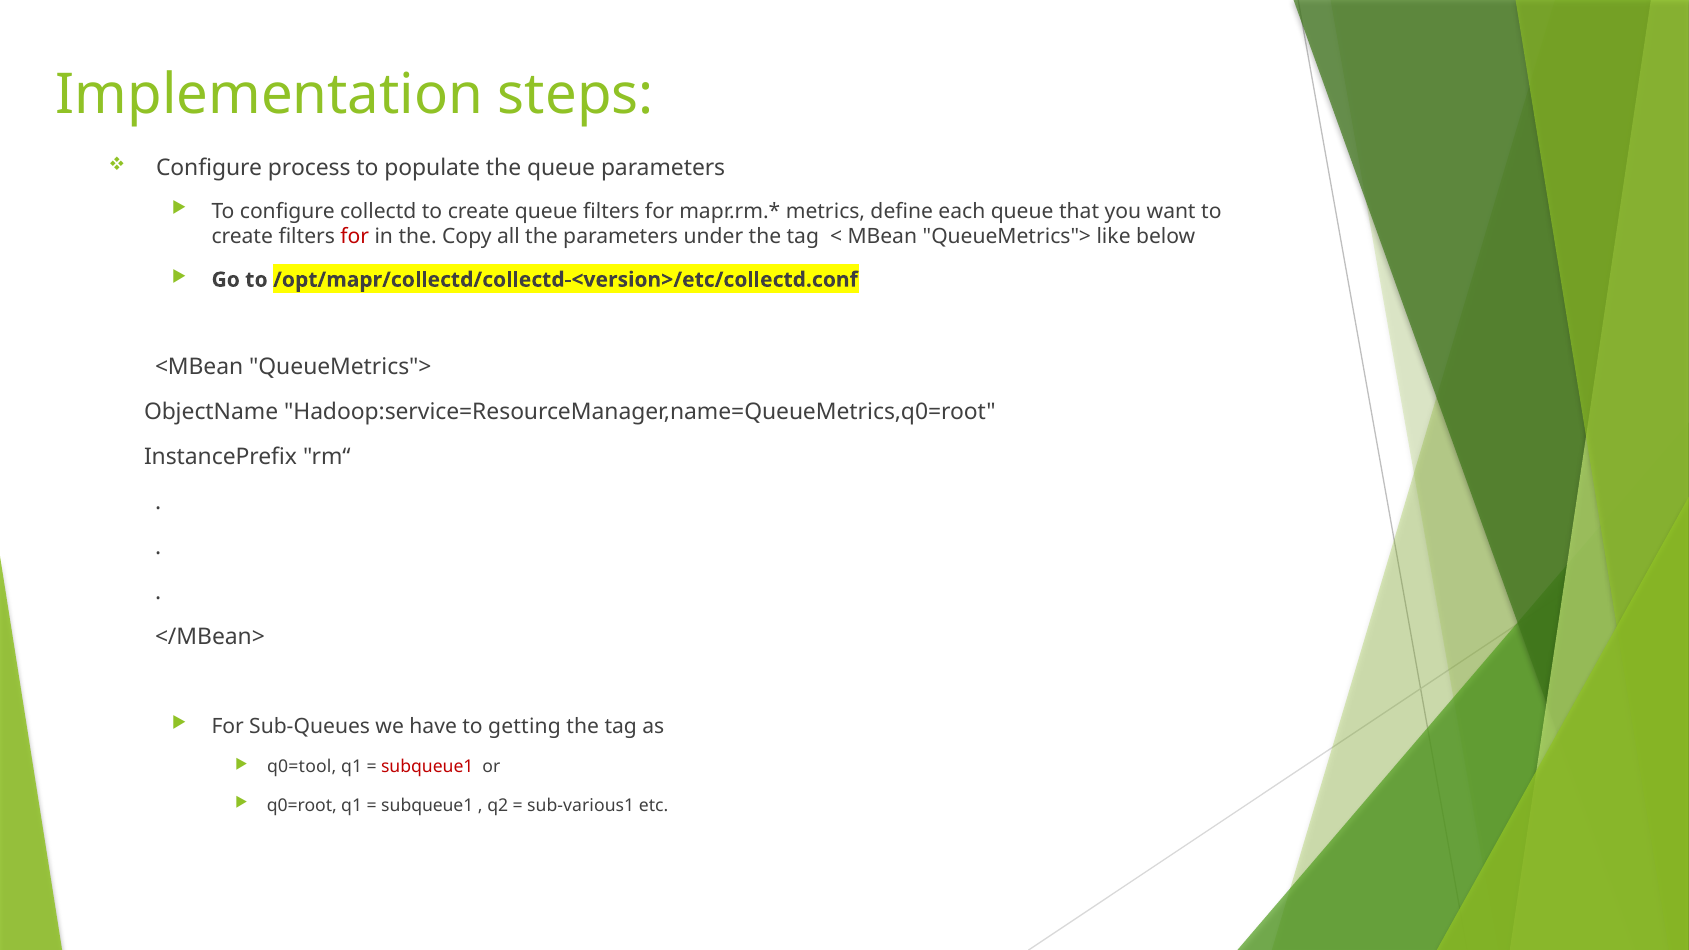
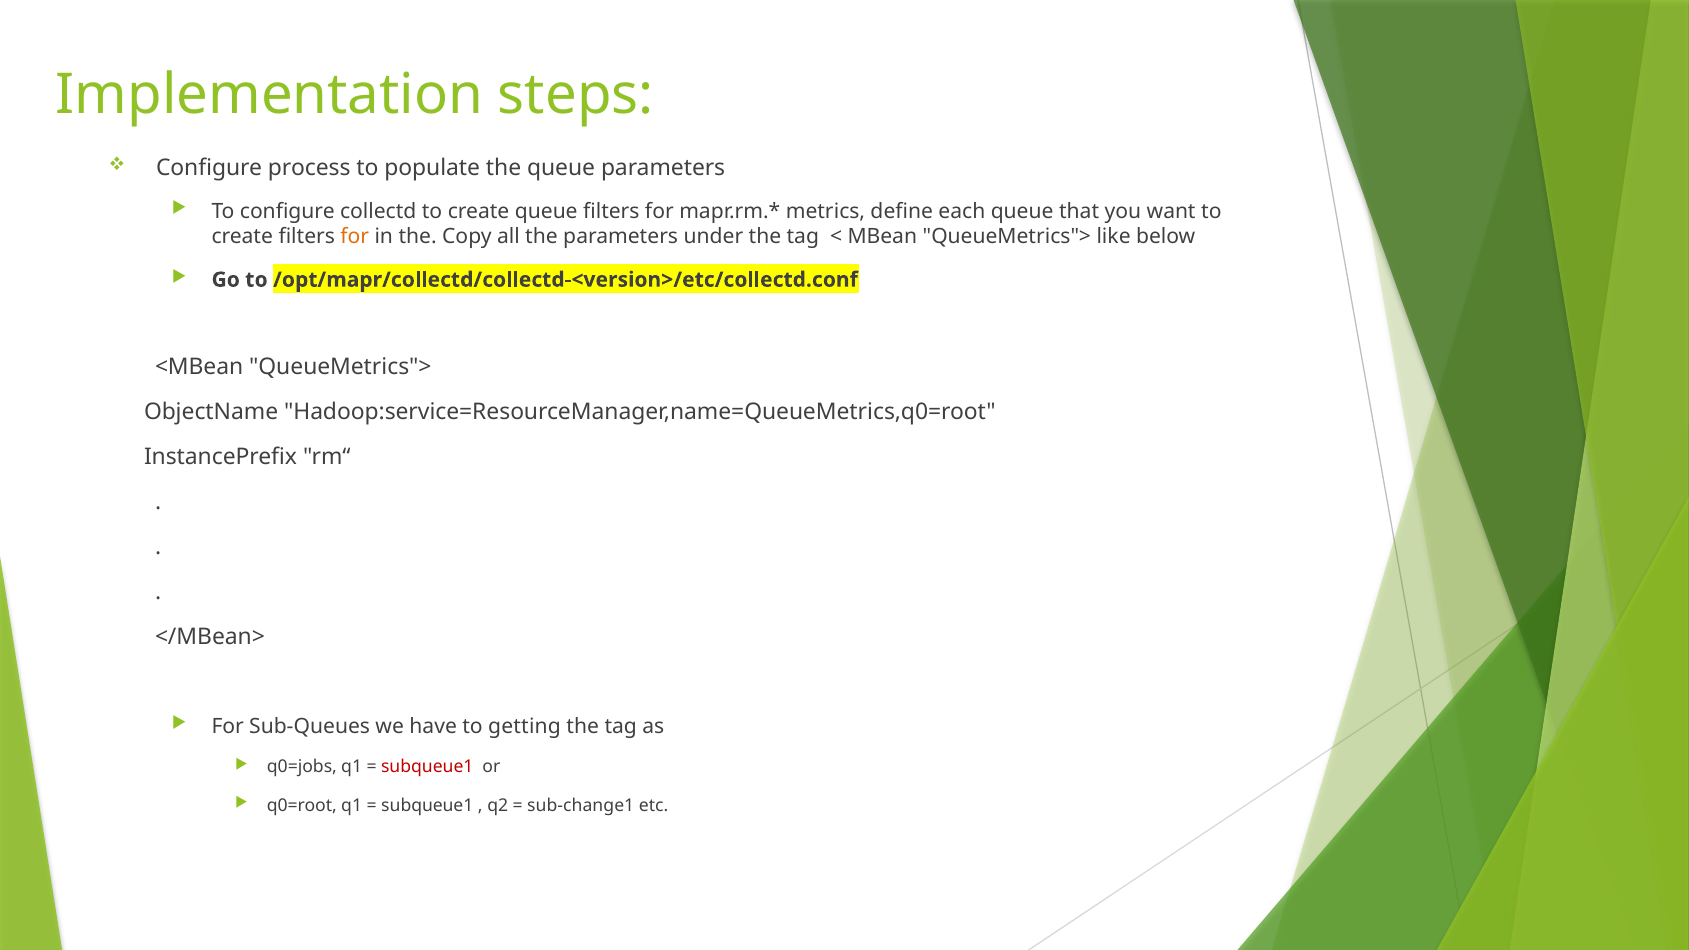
for colour: red -> orange (355, 237)
q0=tool: q0=tool -> q0=jobs (302, 767)
sub-various1: sub-various1 -> sub-change1 (581, 806)
